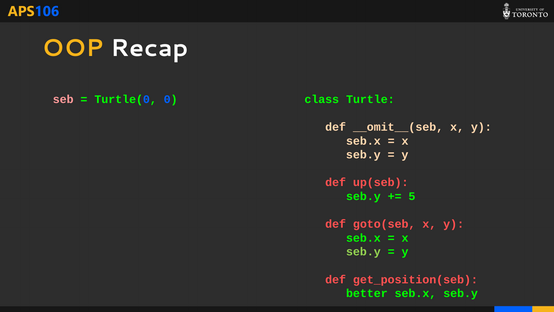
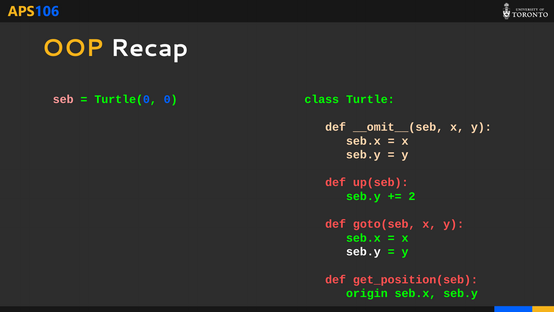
5: 5 -> 2 (412, 196)
seb.y colour: light green -> white (363, 252)
better: better -> origin (367, 293)
